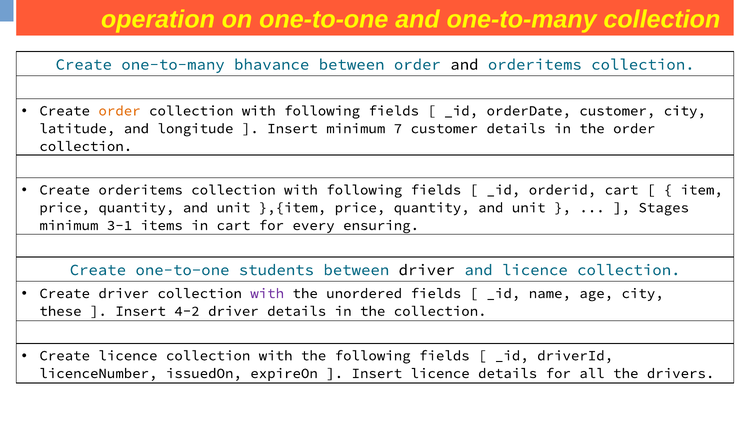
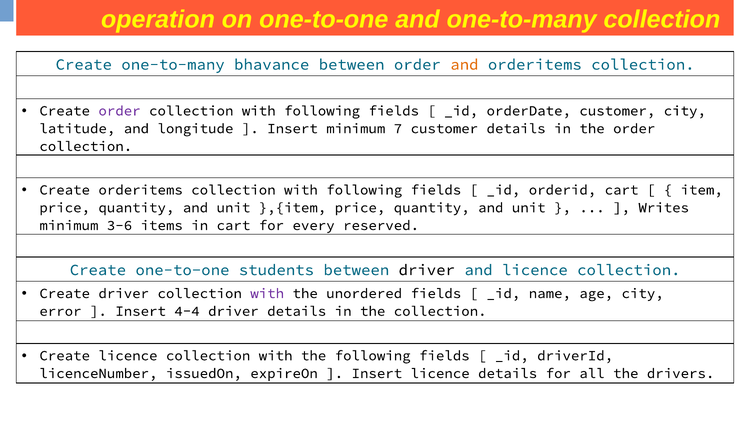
and colour: black -> orange (464, 64)
order colour: orange -> purple (120, 111)
Stages: Stages -> Writes (664, 208)
3-1: 3-1 -> 3-6 (120, 225)
ensuring: ensuring -> reserved (381, 225)
these: these -> error (60, 311)
4-2: 4-2 -> 4-4 (187, 311)
